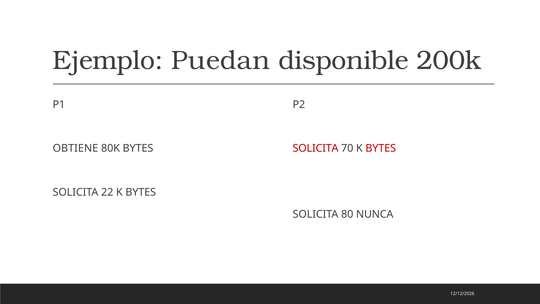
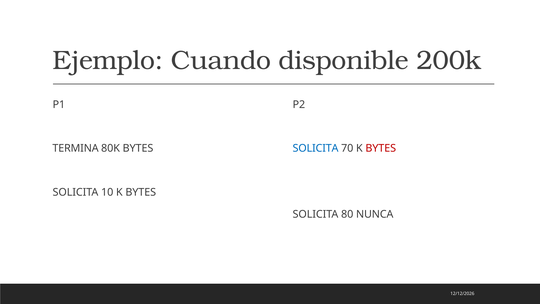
Puedan: Puedan -> Cuando (221, 60)
OBTIENE: OBTIENE -> TERMINA (76, 148)
SOLICITA colour: red -> blue (316, 148)
22: 22 -> 10 (107, 192)
